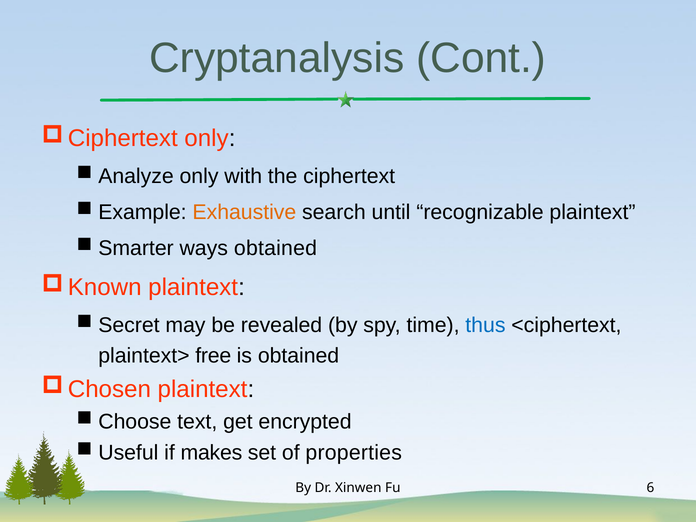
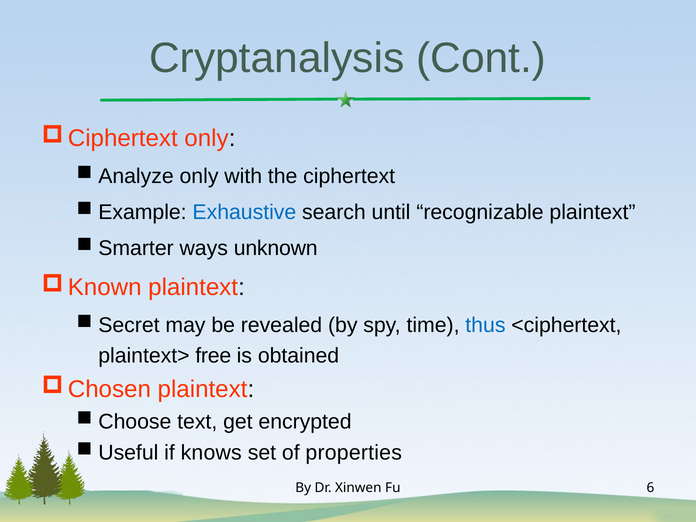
Exhaustive colour: orange -> blue (244, 212)
ways obtained: obtained -> unknown (276, 248)
makes: makes -> knows (211, 453)
